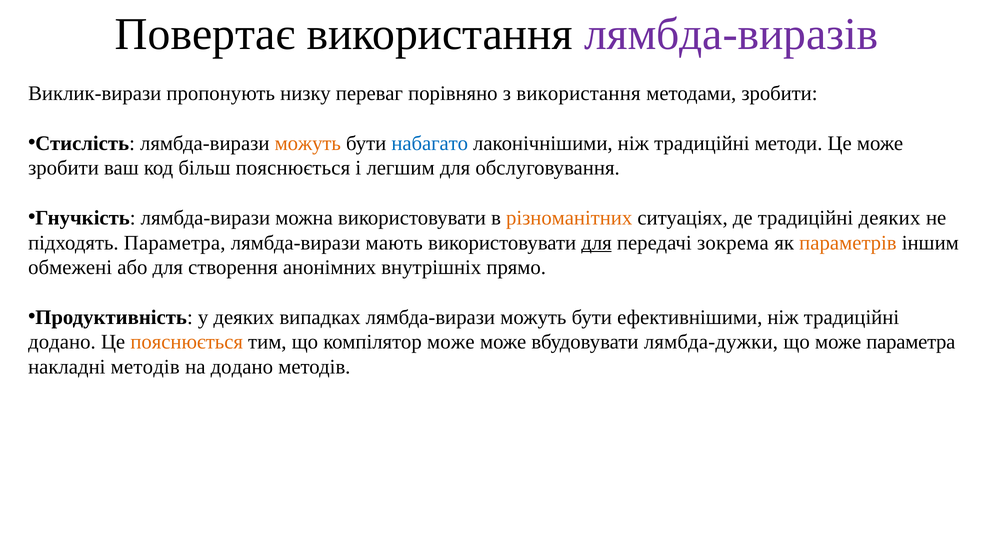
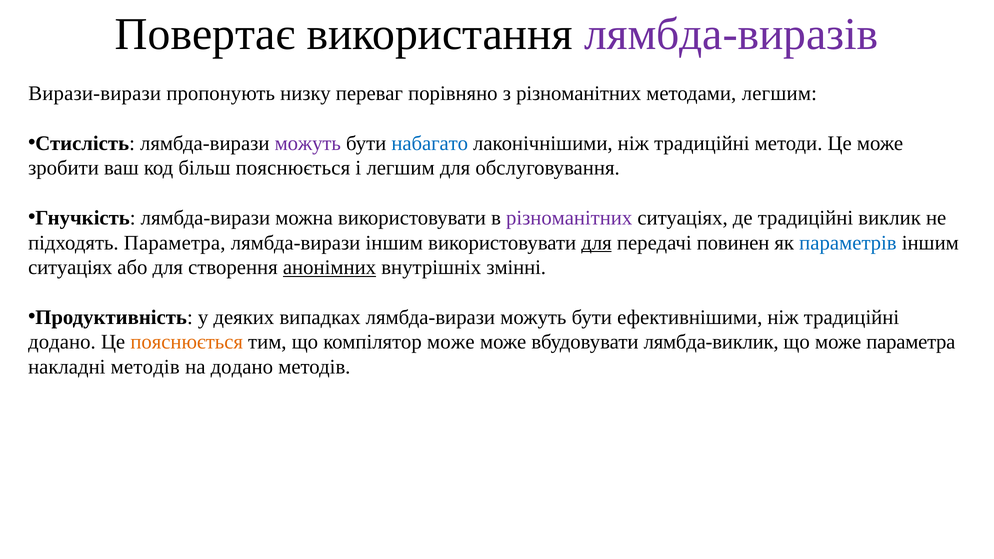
Виклик-вирази: Виклик-вирази -> Вирази-вирази (95, 94)
з використання: використання -> різноманітних (579, 94)
методами зробити: зробити -> легшим (779, 94)
можуть colour: orange -> purple (308, 143)
різноманітних colour: orange -> purple (569, 218)
традиційні деяких: деяких -> виклик (890, 218)
лямбда-вирази мають: мають -> іншим (394, 243)
зокрема: зокрема -> повинен (733, 243)
параметрів colour: orange -> blue (848, 243)
обмежені: обмежені -> ситуаціях (70, 268)
анонімних underline: none -> present (330, 268)
прямо: прямо -> змінні (516, 268)
лямбда-дужки: лямбда-дужки -> лямбда-виклик (711, 342)
